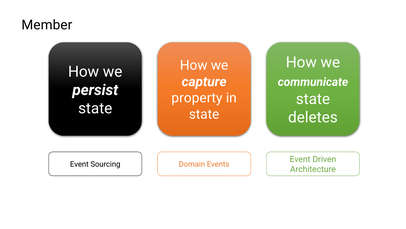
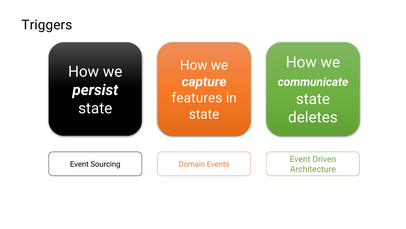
Member: Member -> Triggers (47, 25)
property: property -> features (197, 98)
